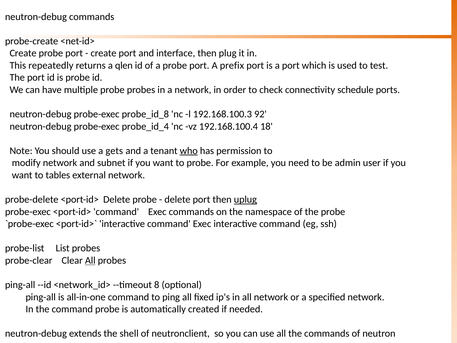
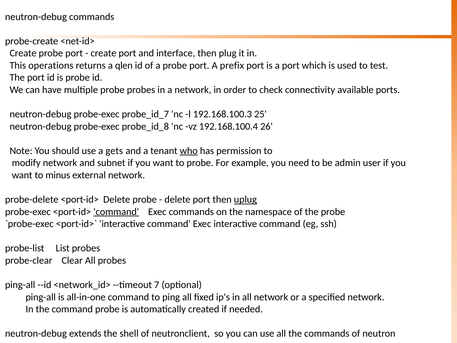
repeatedly: repeatedly -> operations (51, 65)
schedule: schedule -> available (355, 90)
probe_id_8: probe_id_8 -> probe_id_7 (145, 114)
92: 92 -> 25 (260, 114)
probe_id_4: probe_id_4 -> probe_id_8 (145, 126)
18: 18 -> 26 (267, 126)
tables: tables -> minus (58, 175)
command underline: none -> present (116, 212)
All underline: present -> none (90, 260)
8: 8 -> 7 (157, 285)
